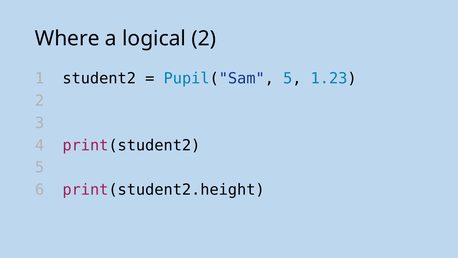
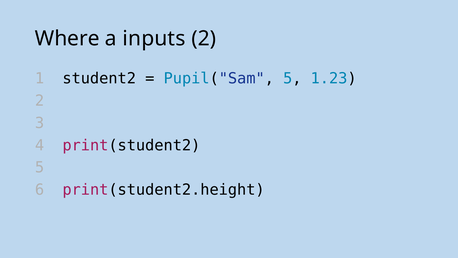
logical: logical -> inputs (154, 38)
